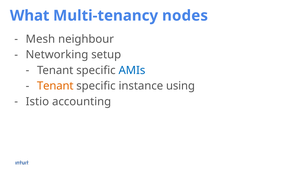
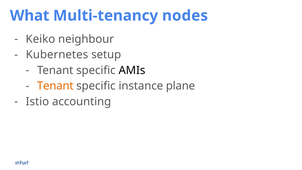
Mesh: Mesh -> Keiko (40, 39)
Networking: Networking -> Kubernetes (57, 55)
AMIs colour: blue -> black (132, 70)
using: using -> plane (180, 86)
